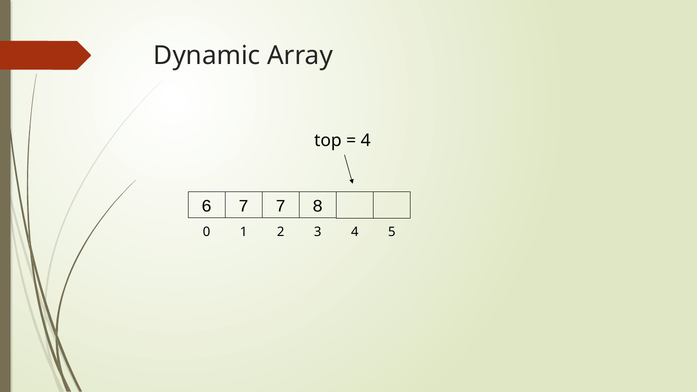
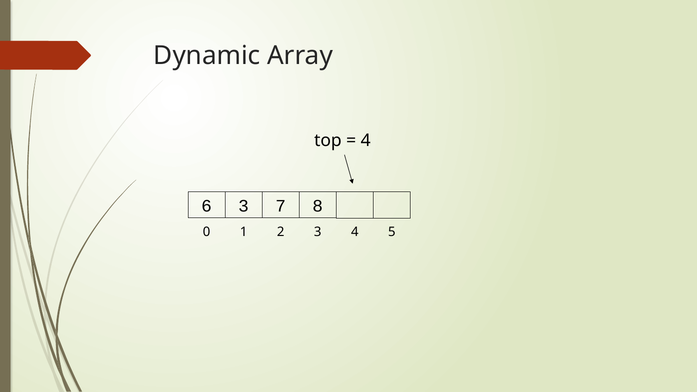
6 7: 7 -> 3 (244, 206)
